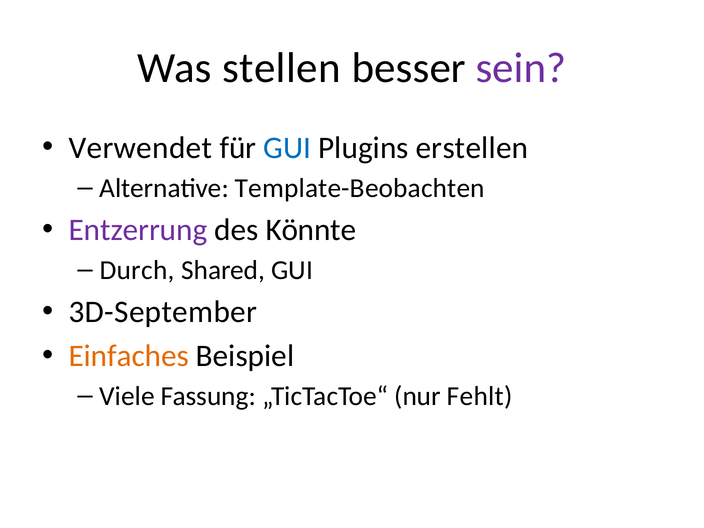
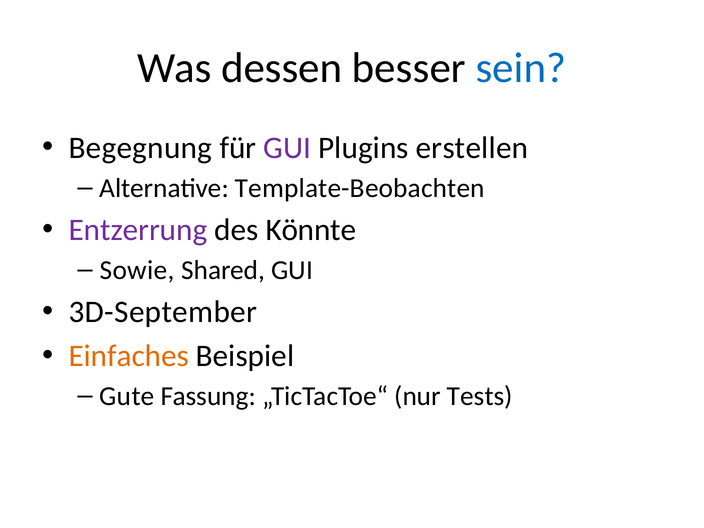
stellen: stellen -> dessen (282, 68)
sein colour: purple -> blue (521, 68)
Verwendet: Verwendet -> Begegnung (140, 148)
GUI colour: blue -> purple (287, 148)
Durch: Durch -> Sowie (137, 270)
Viele: Viele -> Gute (127, 396)
Fehlt: Fehlt -> Tests (480, 396)
